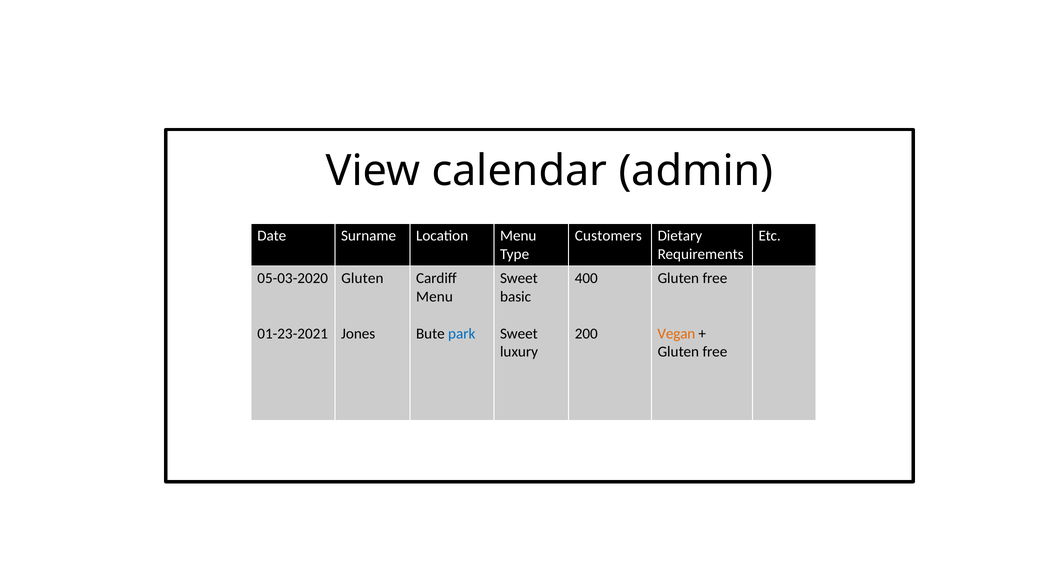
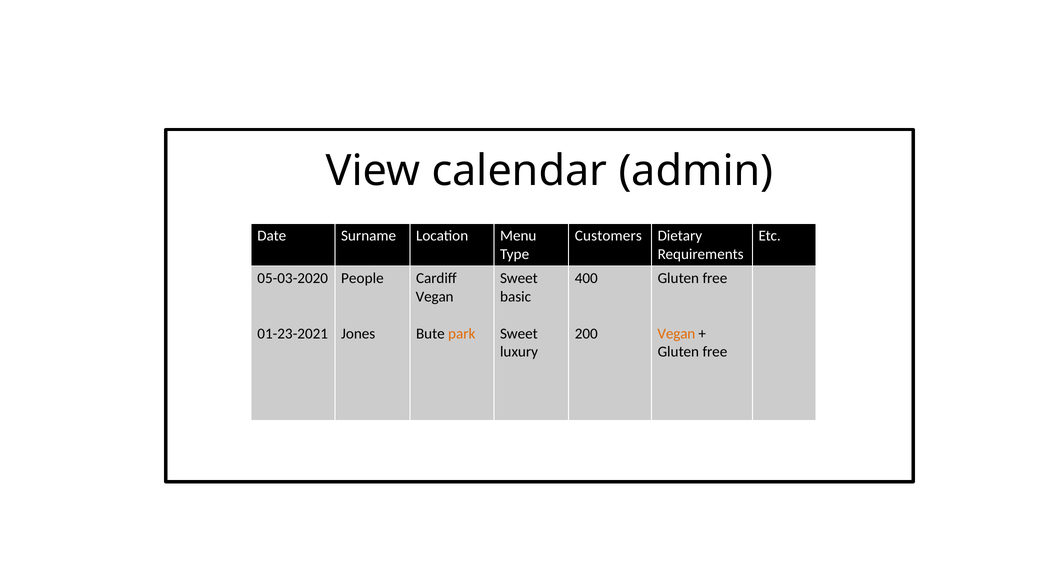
Gluten: Gluten -> People (362, 278)
Menu: Menu -> Vegan (435, 297)
park colour: blue -> orange (462, 333)
